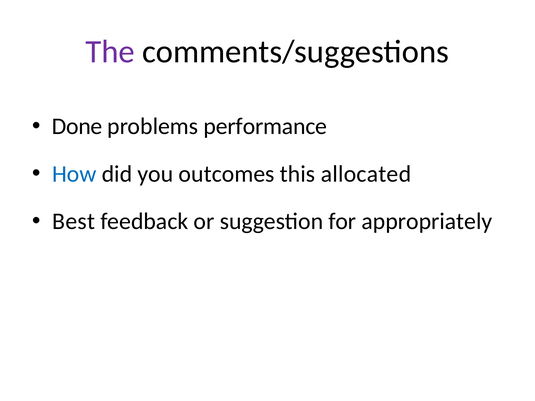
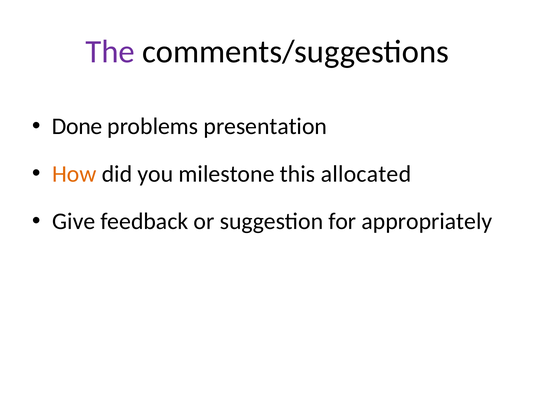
performance: performance -> presentation (265, 126)
How colour: blue -> orange (74, 174)
outcomes: outcomes -> milestone (227, 174)
Best: Best -> Give (74, 222)
